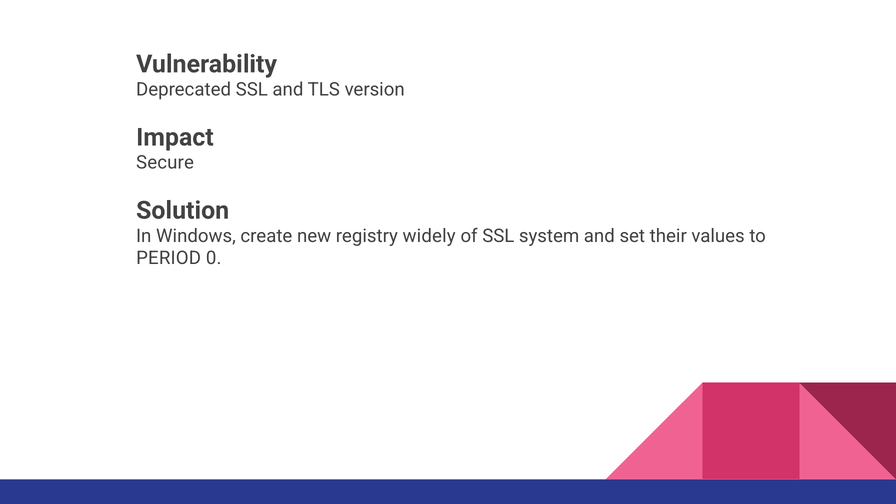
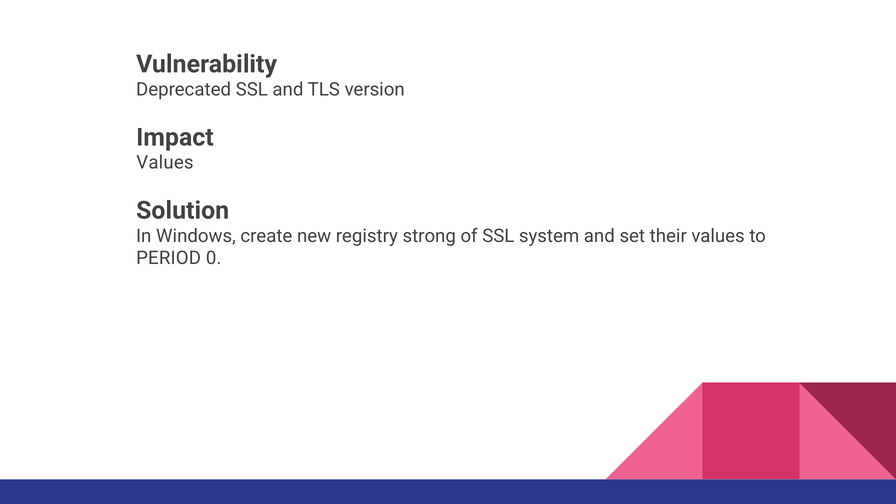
Secure: Secure -> Values (165, 163)
widely: widely -> strong (429, 236)
